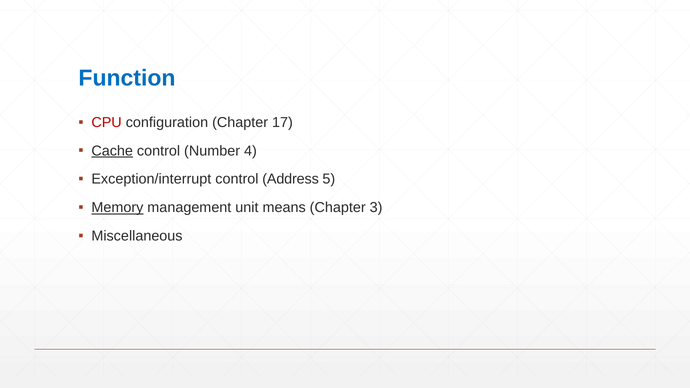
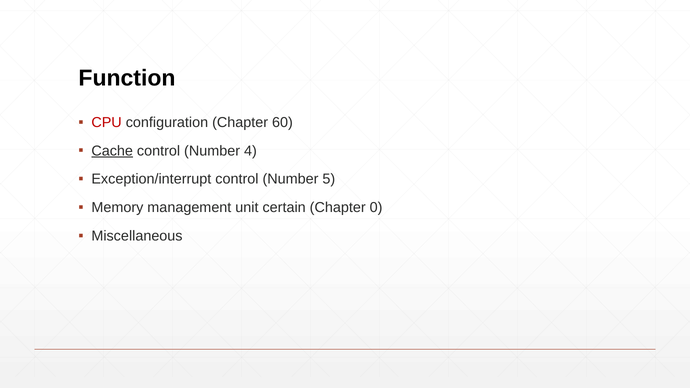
Function colour: blue -> black (127, 78)
17: 17 -> 60 (282, 122)
Exception/interrupt control Address: Address -> Number (290, 179)
Memory underline: present -> none (117, 208)
means: means -> certain (284, 208)
3: 3 -> 0 (376, 208)
